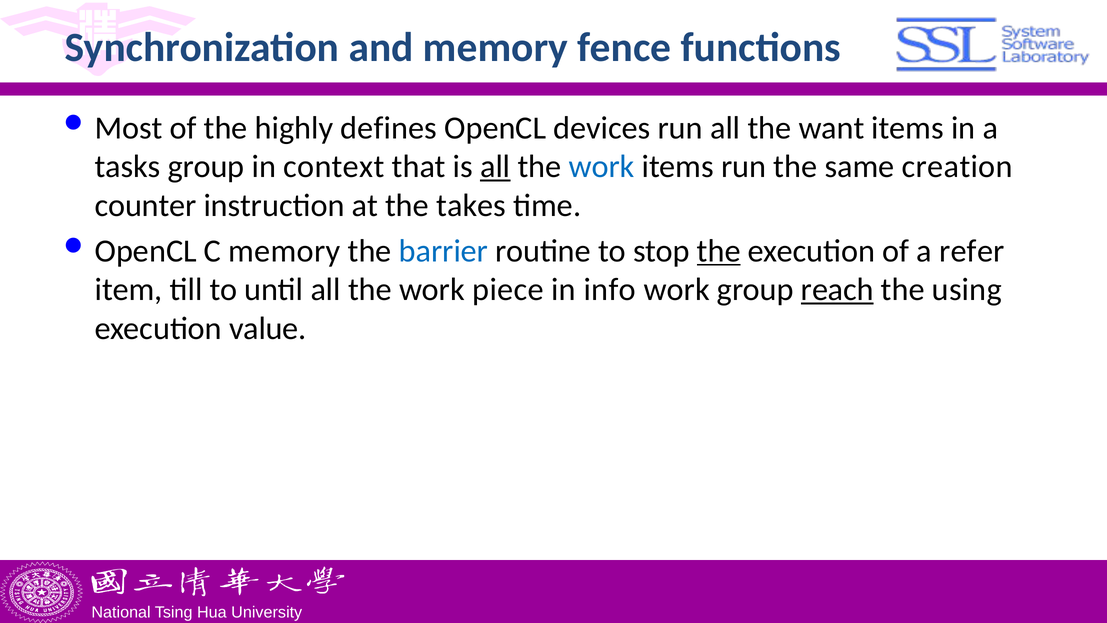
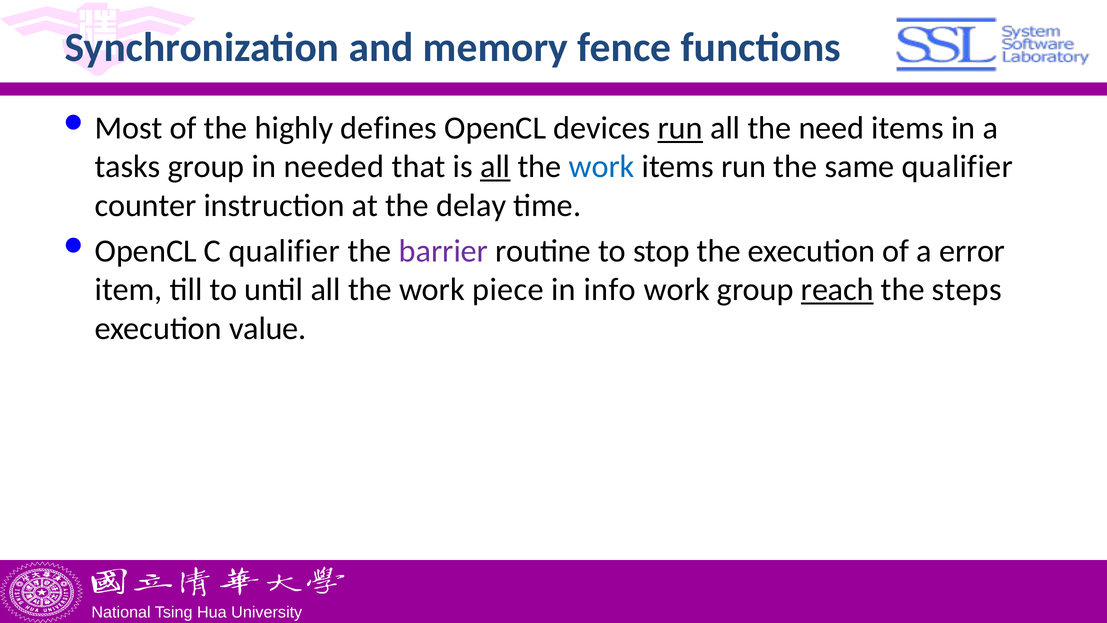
run underline: none -> present (680, 128)
want: want -> need (831, 128)
context: context -> needed (334, 167)
same creation: creation -> qualifier (957, 167)
takes: takes -> delay (471, 205)
C memory: memory -> qualifier (284, 251)
barrier colour: blue -> purple (443, 251)
the underline: present -> none (719, 251)
refer: refer -> error (972, 251)
using: using -> steps (967, 290)
